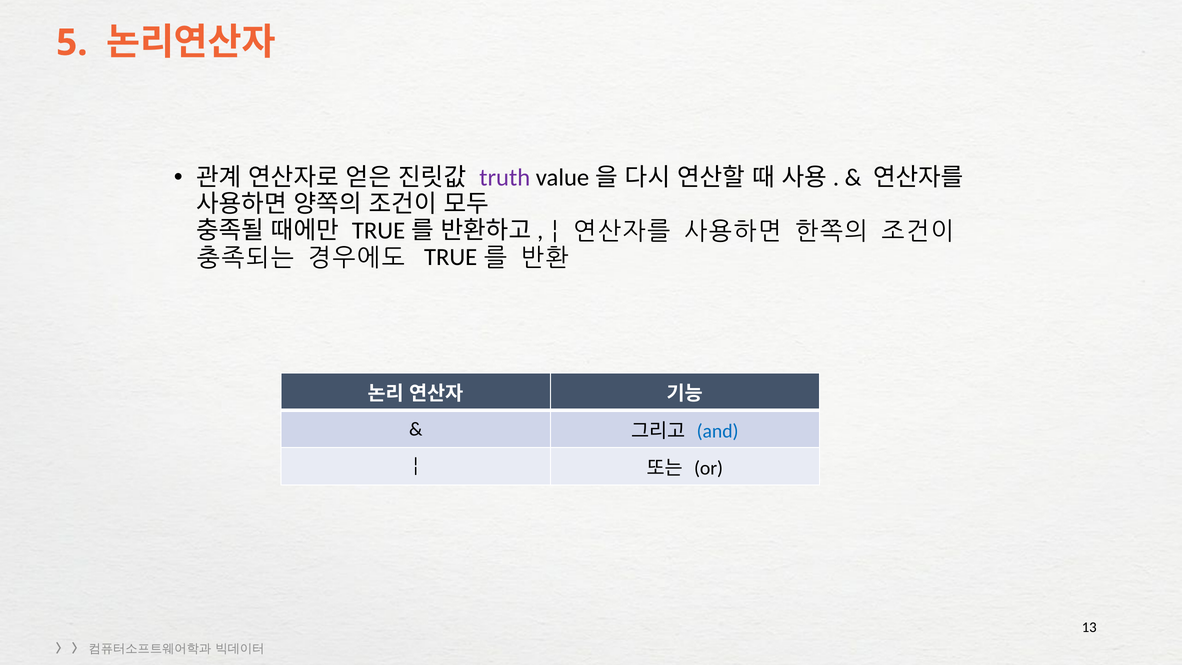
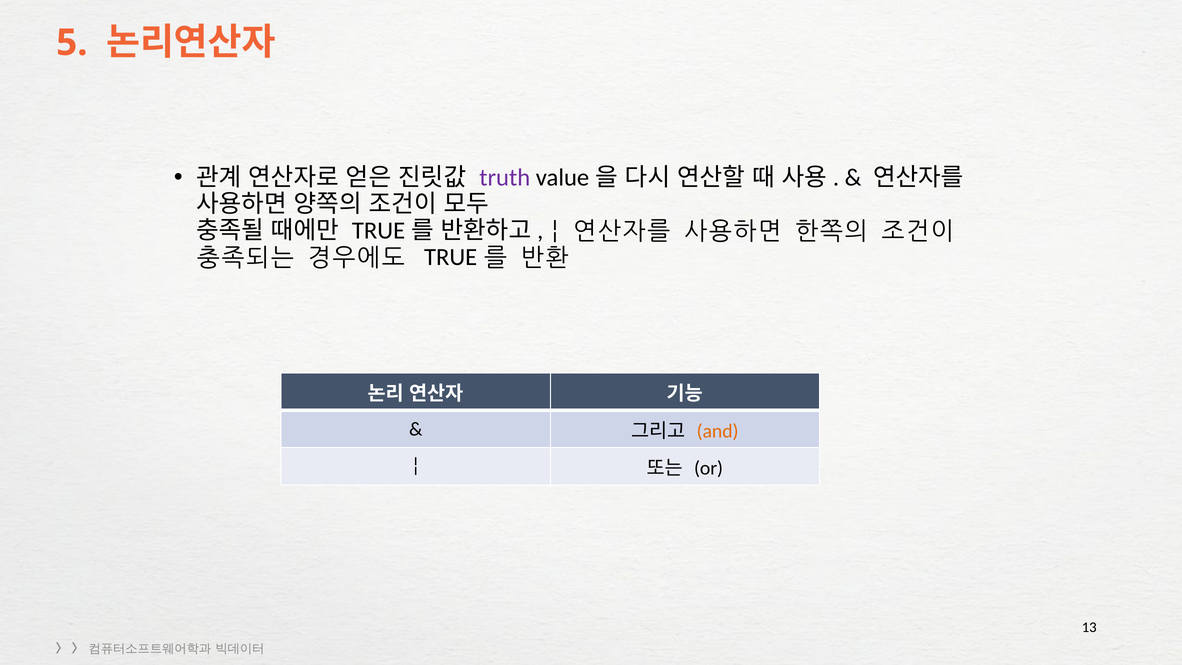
and colour: blue -> orange (718, 431)
